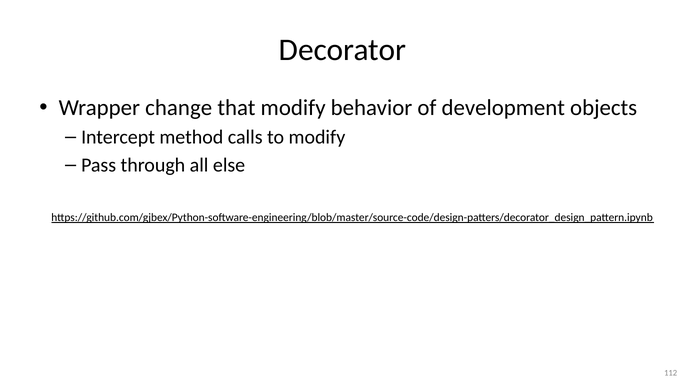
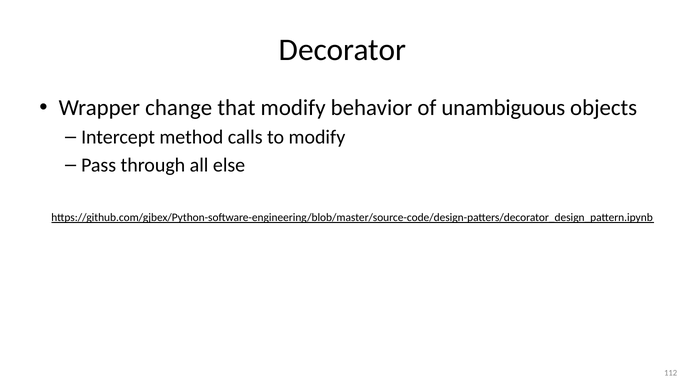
development: development -> unambiguous (503, 108)
